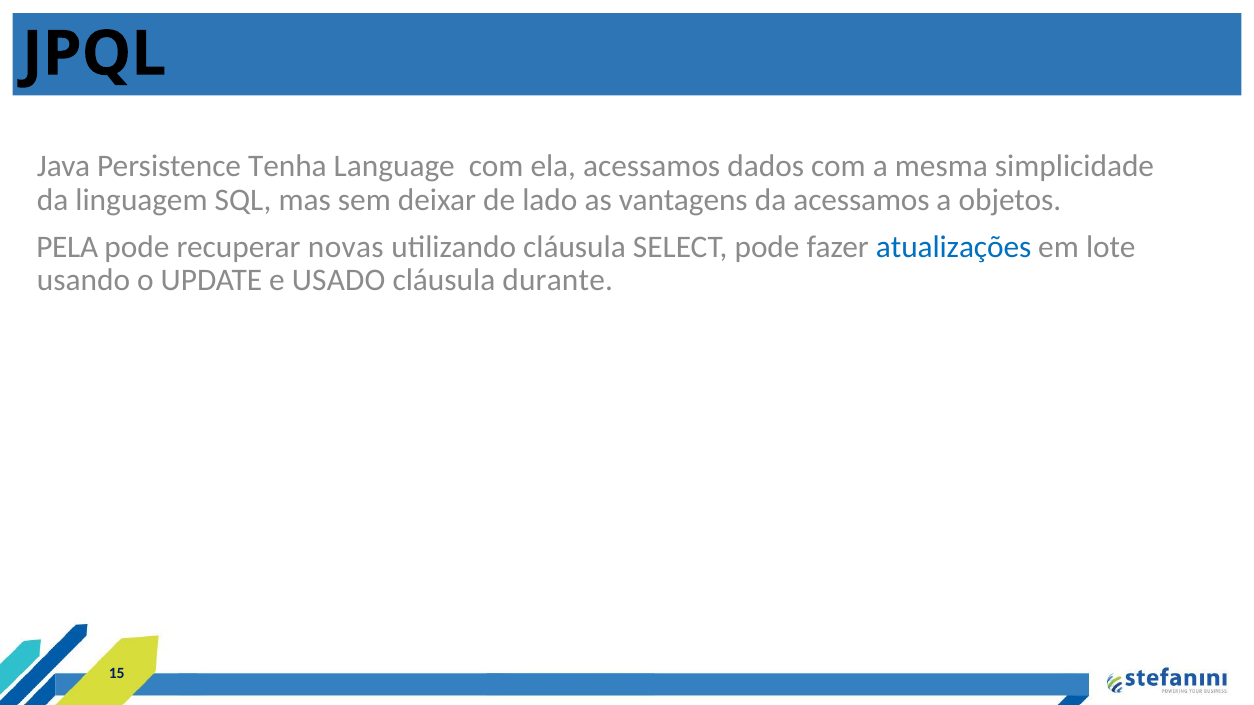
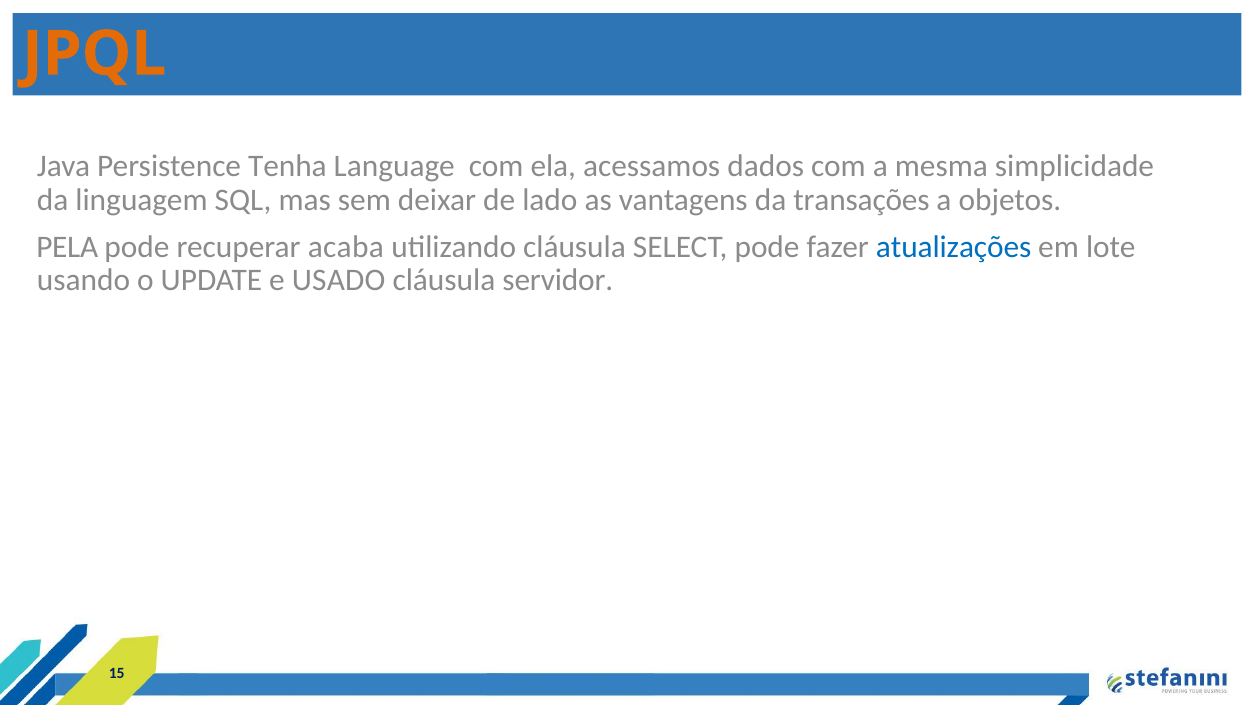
JPQL colour: black -> orange (94, 54)
da acessamos: acessamos -> transações (862, 200)
novas: novas -> acaba (346, 247)
durante: durante -> servidor (558, 281)
